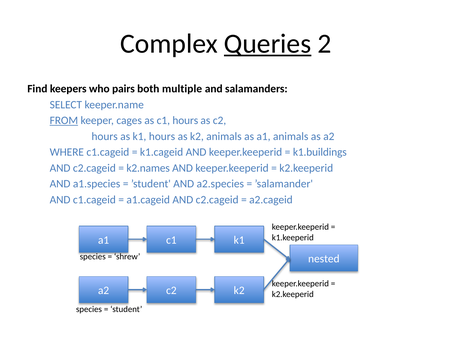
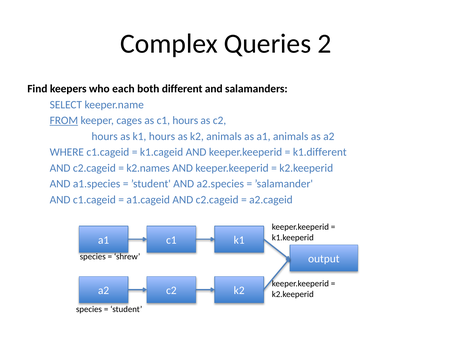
Queries underline: present -> none (268, 44)
pairs: pairs -> each (123, 89)
multiple: multiple -> different (182, 89)
k1.buildings: k1.buildings -> k1.different (320, 152)
nested: nested -> output (324, 259)
